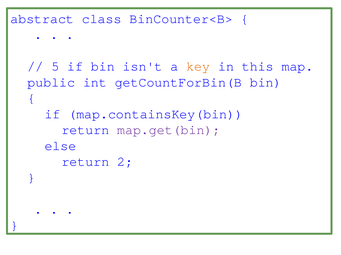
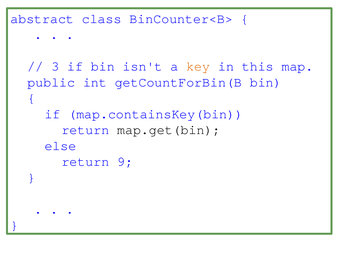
5: 5 -> 3 (55, 67)
map.get(bin colour: purple -> black (169, 130)
2: 2 -> 9 (125, 162)
